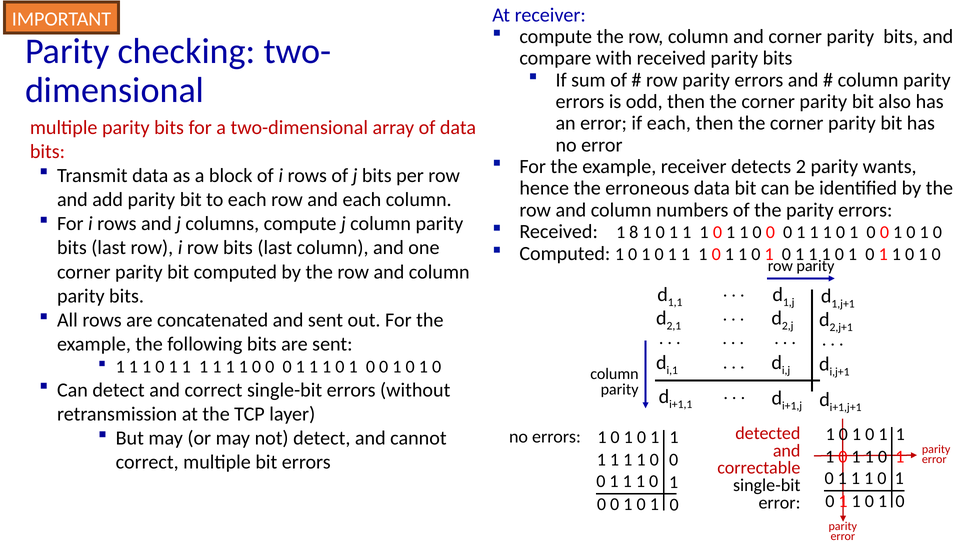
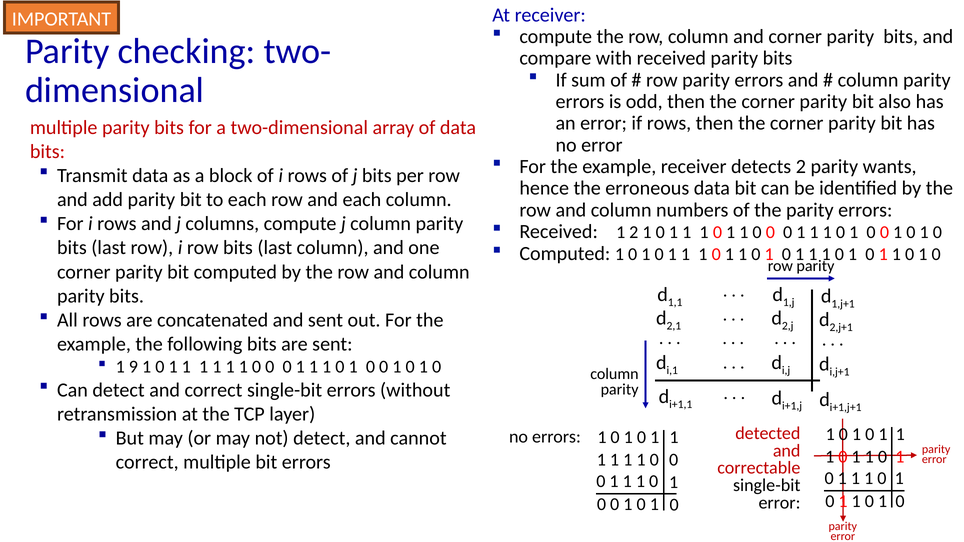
if each: each -> rows (669, 123)
1 8: 8 -> 2 (634, 232)
1: 1 -> 9 (133, 367)
